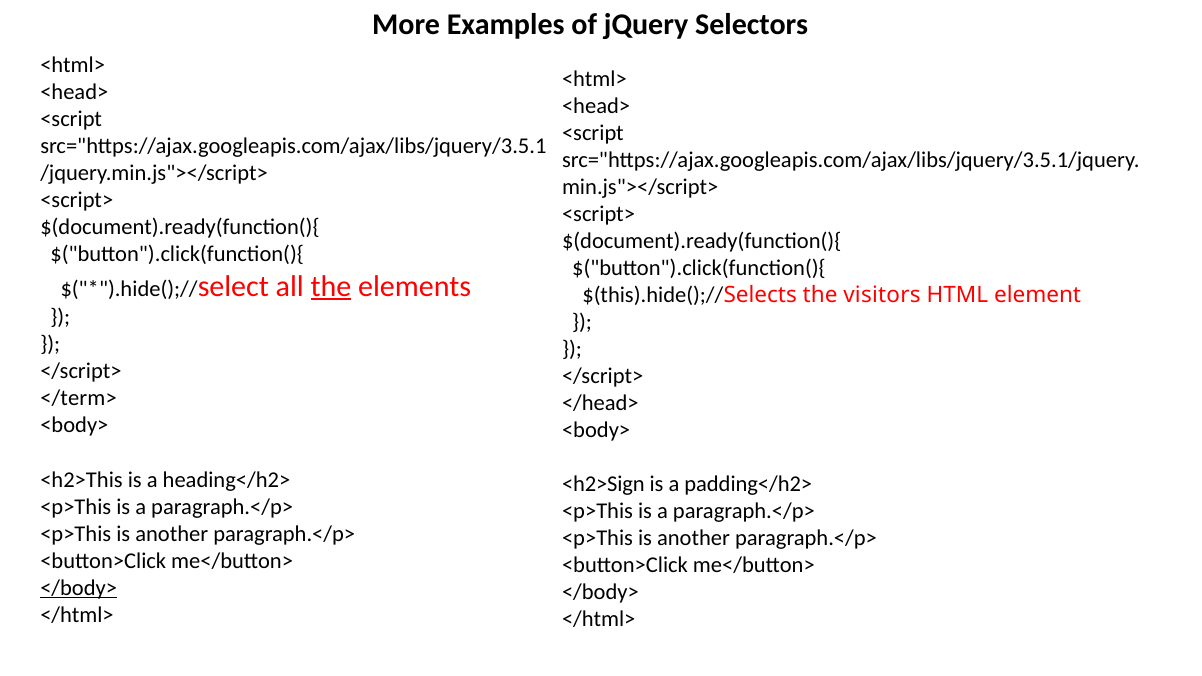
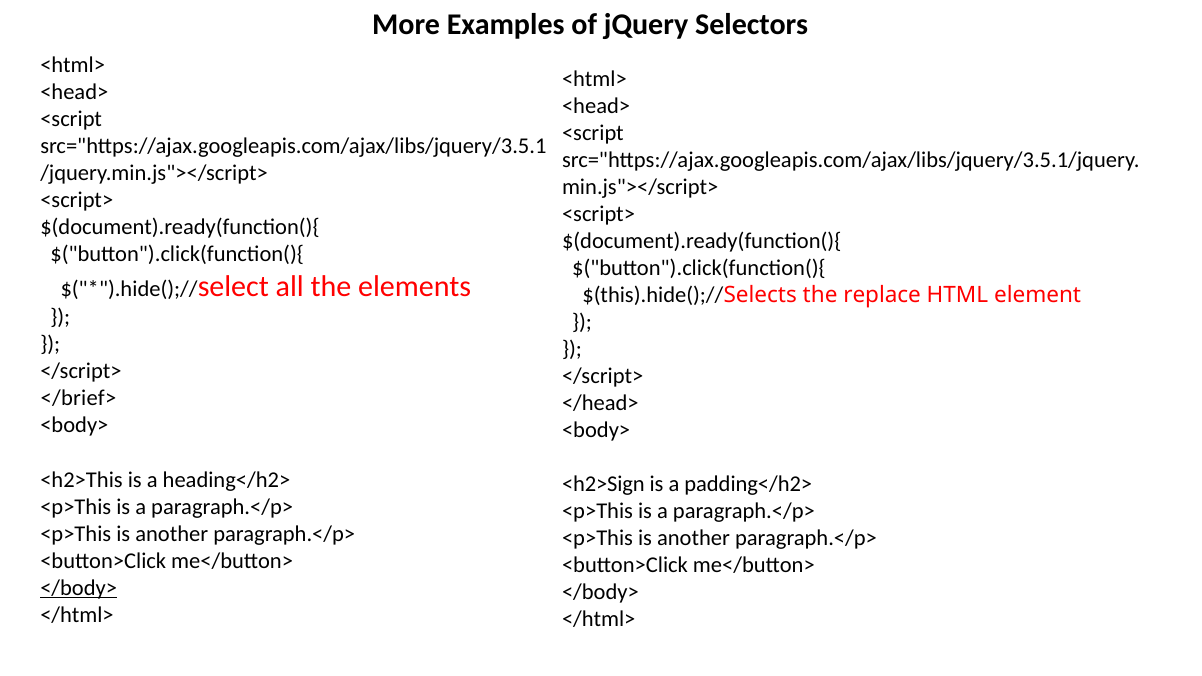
the underline: present -> none (331, 286)
visitors: visitors -> replace (882, 295)
</term>: </term> -> </brief> (78, 399)
